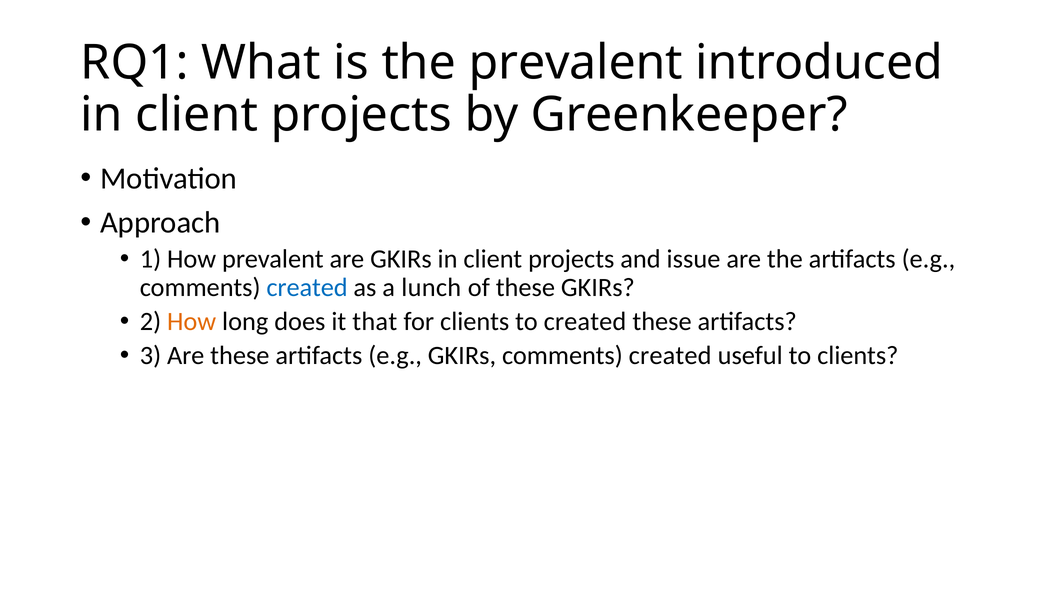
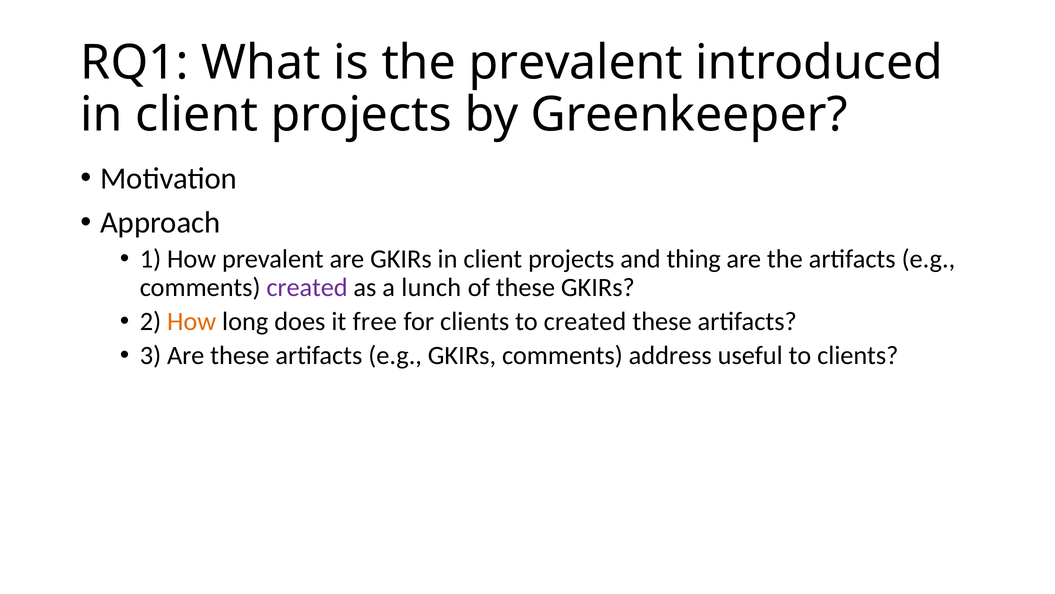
issue: issue -> thing (694, 259)
created colour: blue -> purple (307, 287)
that: that -> free (375, 321)
GKIRs comments created: created -> address (670, 355)
